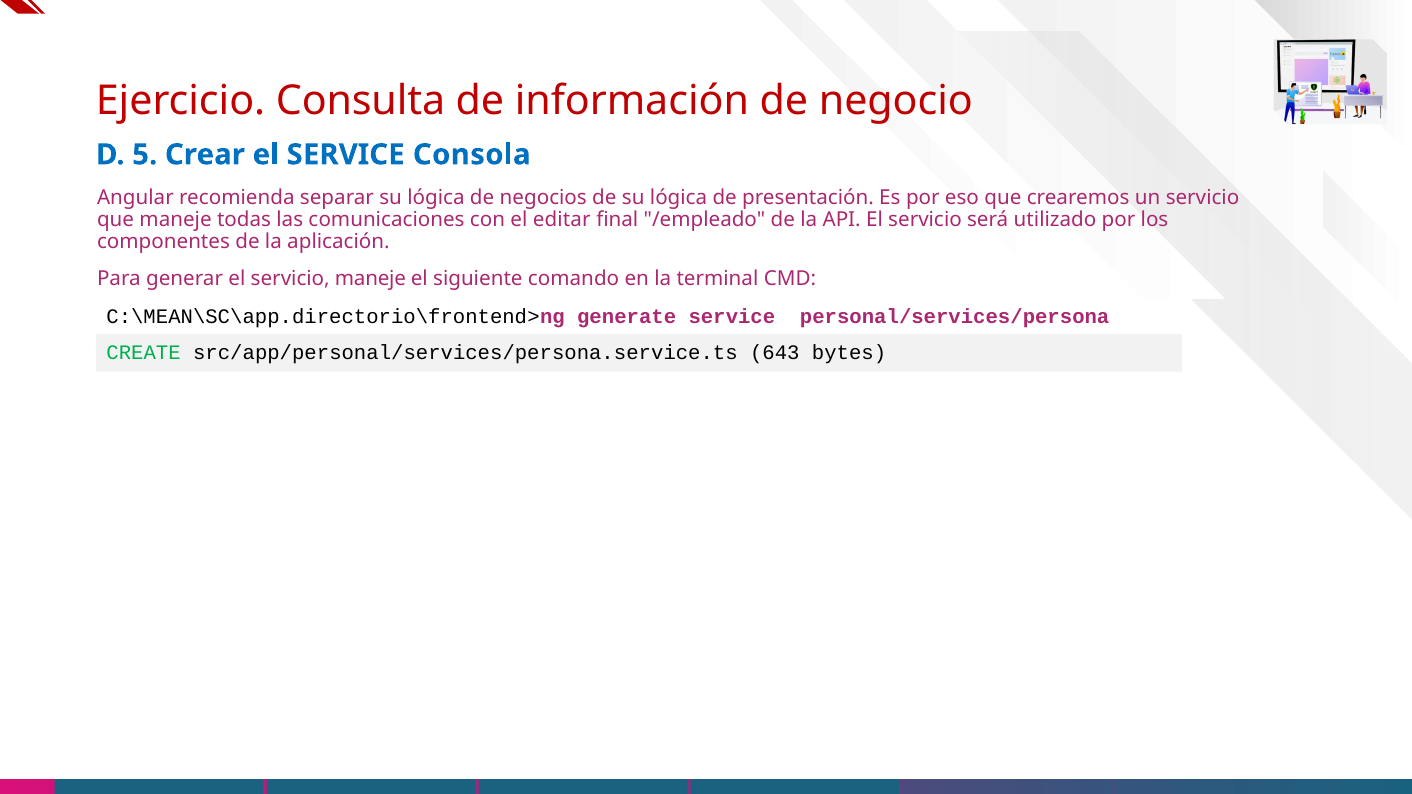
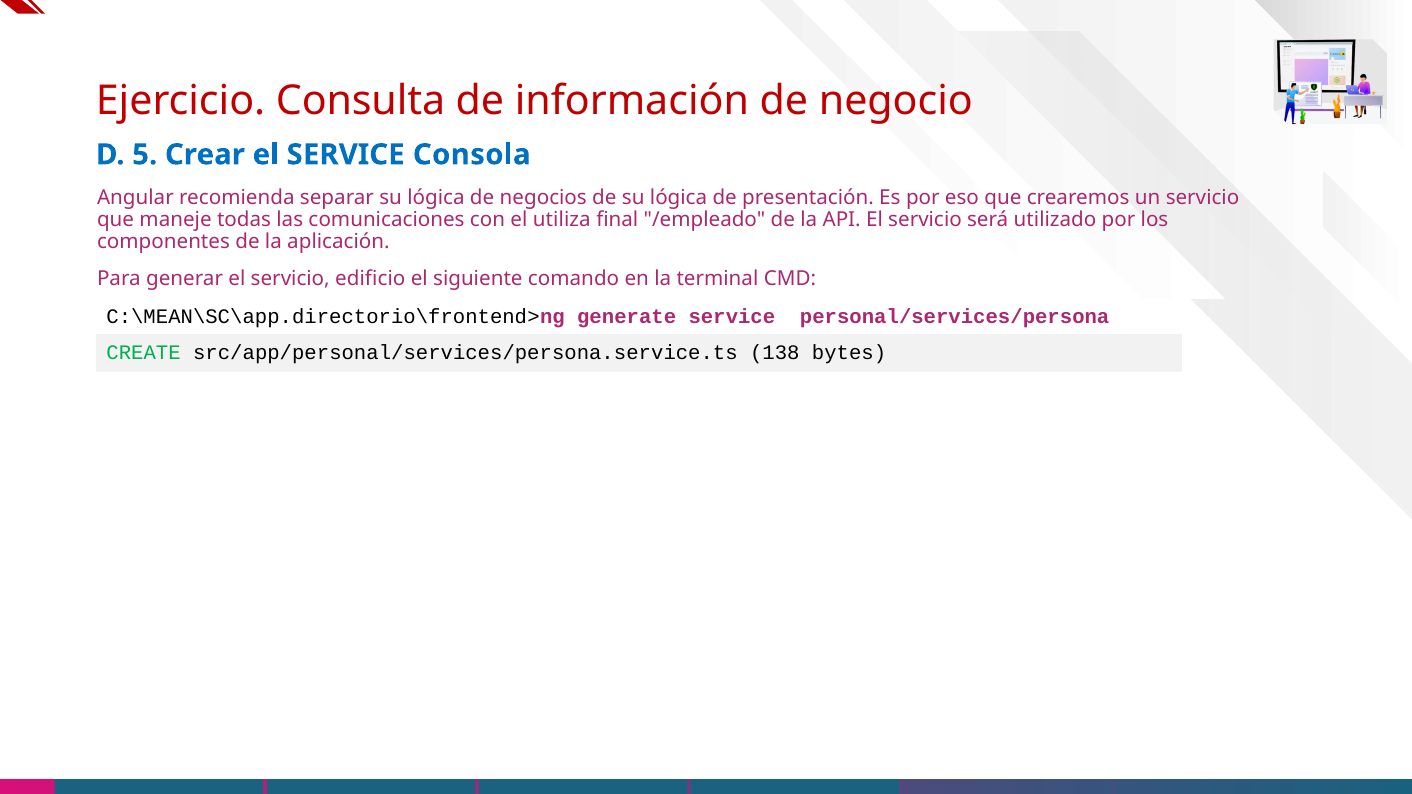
editar: editar -> utiliza (562, 220)
servicio maneje: maneje -> edificio (370, 279)
643: 643 -> 138 (775, 353)
